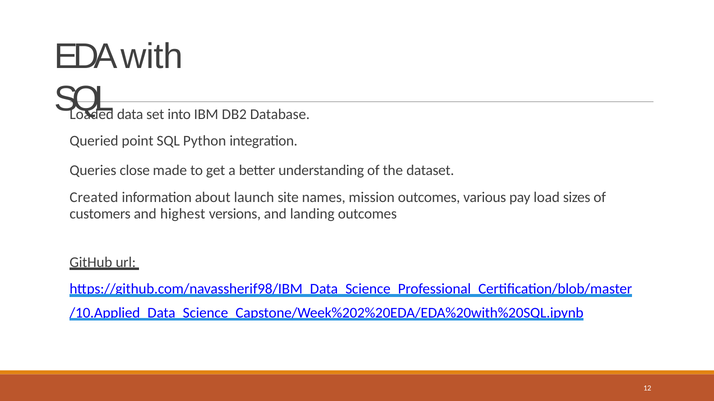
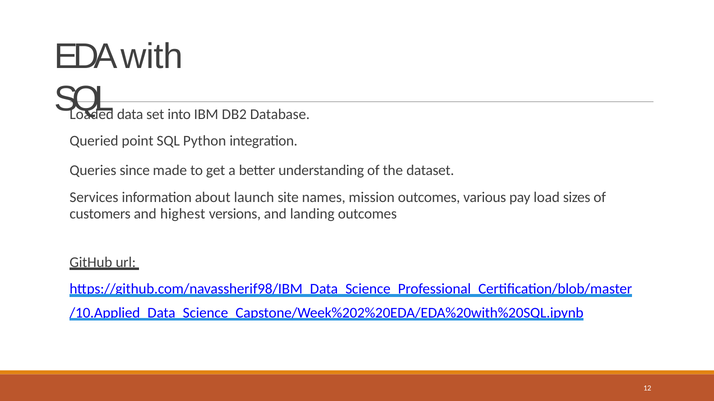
close: close -> since (135, 171)
Created: Created -> Services (94, 198)
